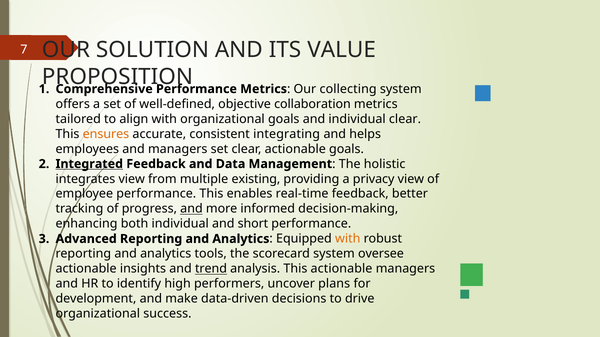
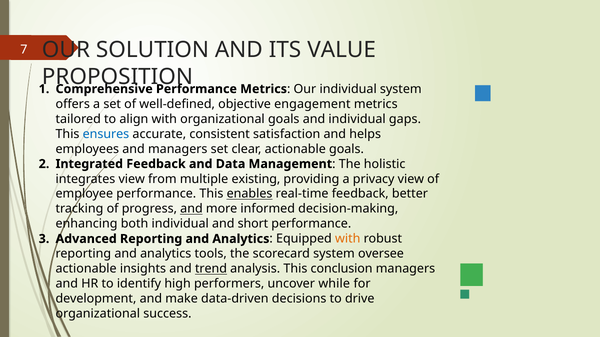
Our collecting: collecting -> individual (348, 89)
collaboration: collaboration -> engagement (312, 104)
individual clear: clear -> gaps (405, 119)
ensures colour: orange -> blue (106, 134)
integrating: integrating -> satisfaction (287, 134)
Integrated underline: present -> none (89, 164)
enables underline: none -> present (250, 194)
This actionable: actionable -> conclusion (342, 269)
plans: plans -> while (334, 284)
